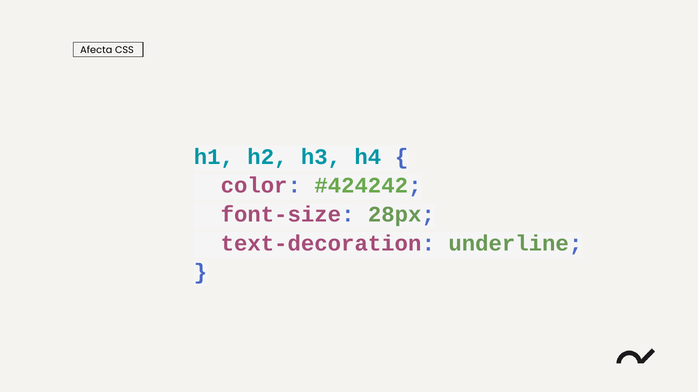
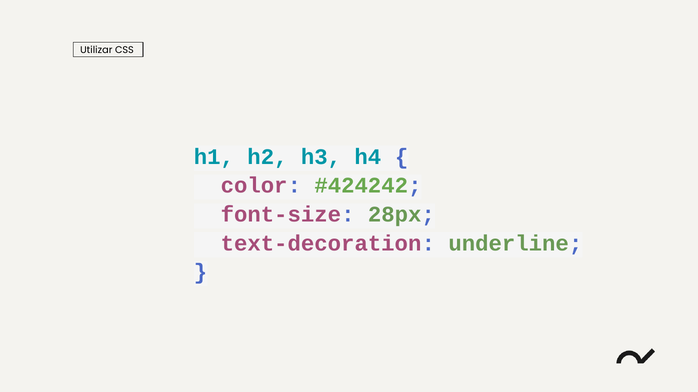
Afecta: Afecta -> Utilizar (96, 50)
